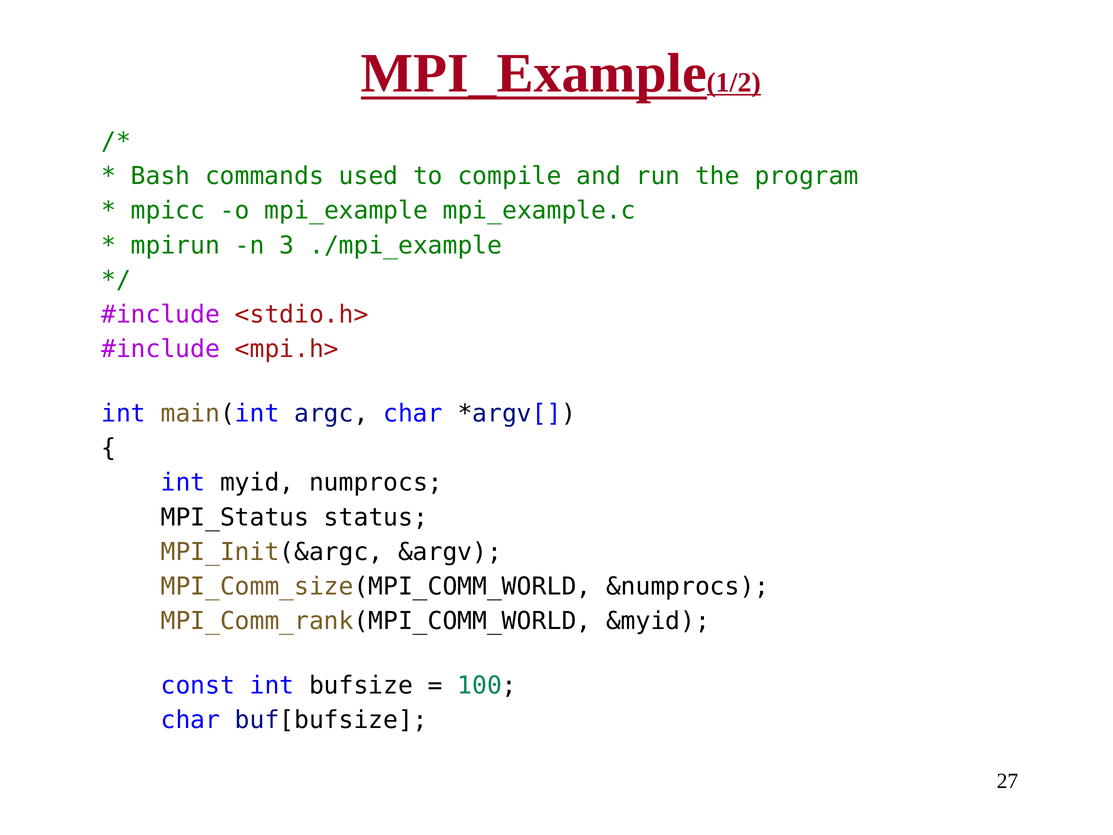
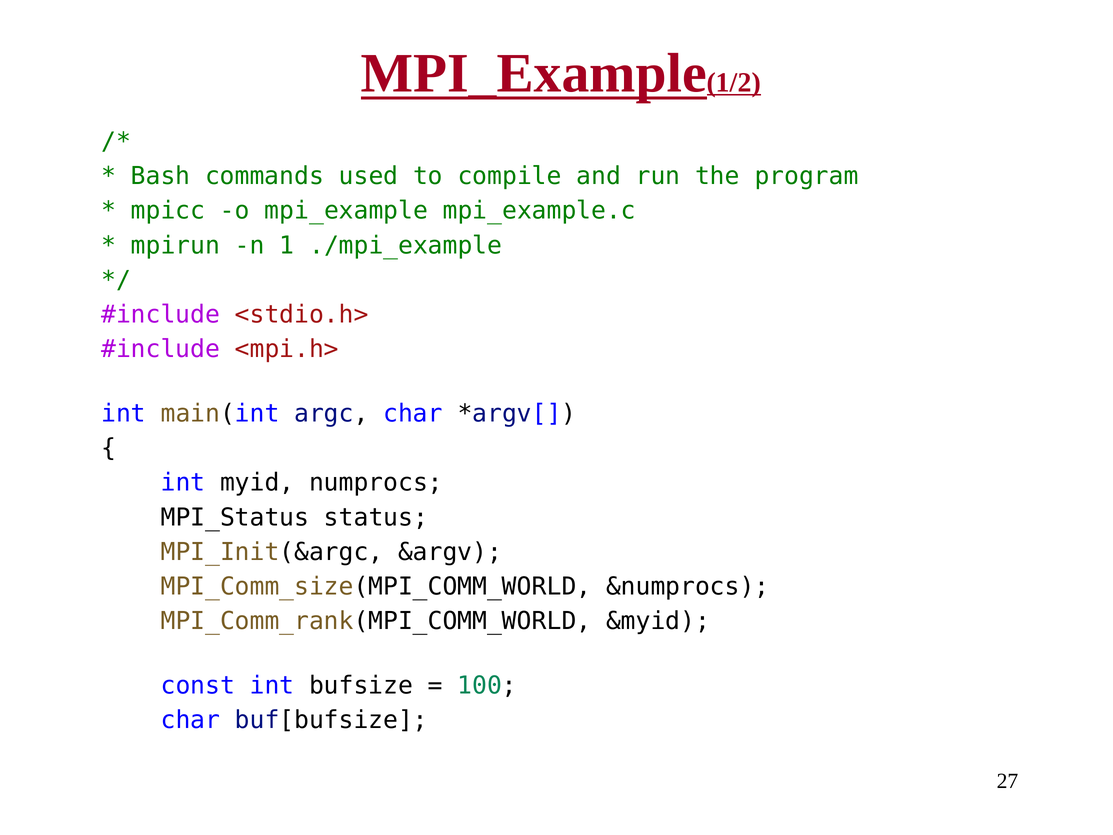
3: 3 -> 1 (287, 245)
